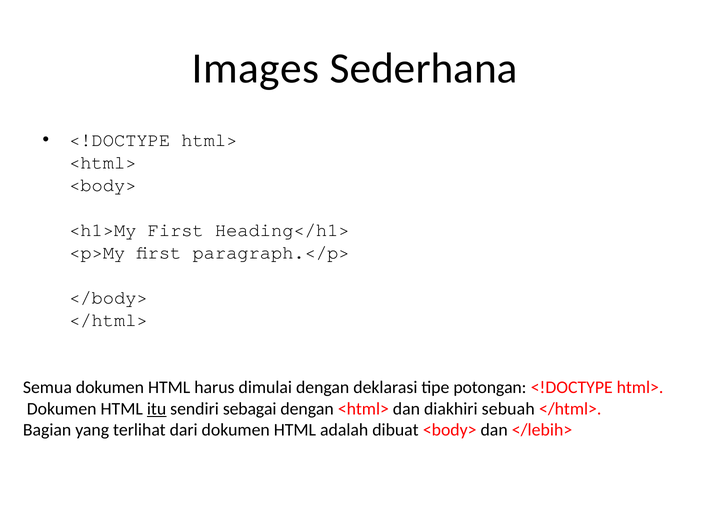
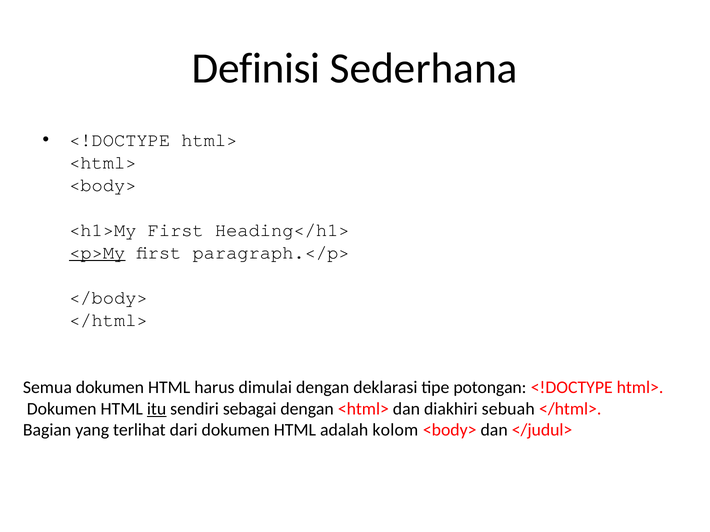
Images: Images -> Definisi (256, 69)
<p>My underline: none -> present (97, 253)
dibuat: dibuat -> kolom (395, 430)
</lebih>: </lebih> -> </judul> (542, 430)
